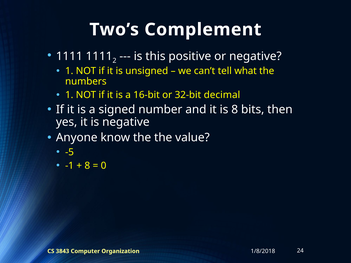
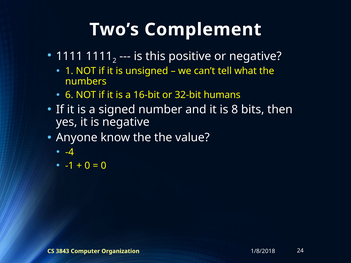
1: 1 -> 6 (69, 95)
decimal: decimal -> humans (222, 95)
-5: -5 -> -4 (70, 152)
8: 8 -> 0 (87, 166)
